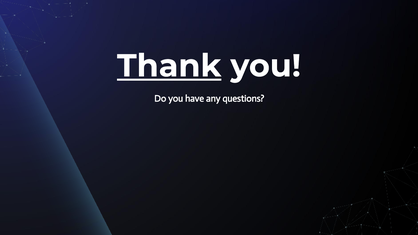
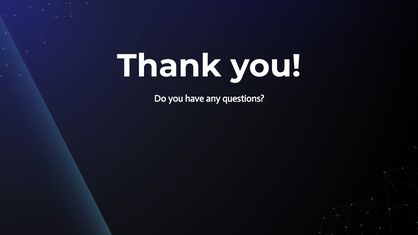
Thank underline: present -> none (169, 66)
